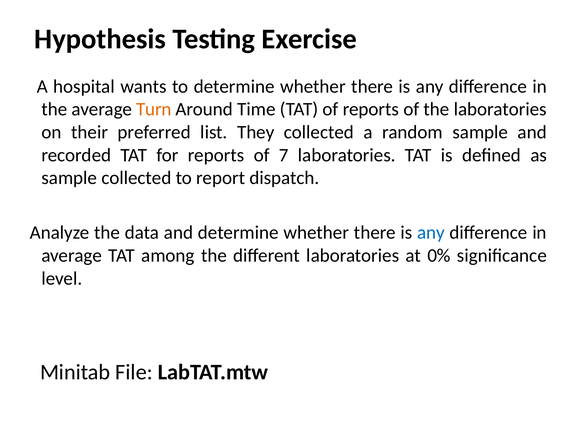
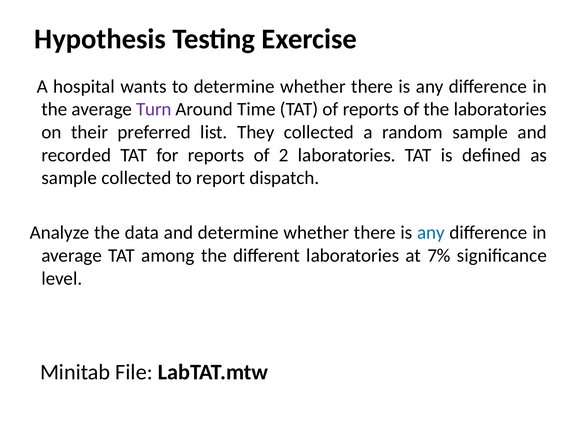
Turn colour: orange -> purple (154, 109)
7: 7 -> 2 (284, 155)
0%: 0% -> 7% (439, 256)
